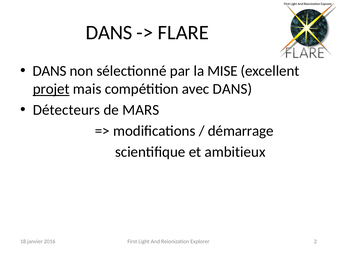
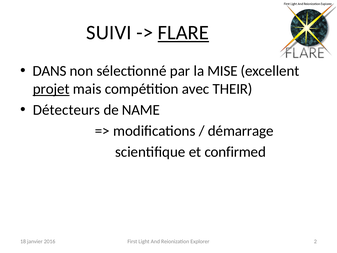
DANS: DANS -> SUIVI (109, 33)
FLARE underline: none -> present (183, 33)
avec DANS: DANS -> THEIR (233, 89)
MARS: MARS -> NAME (141, 110)
ambitieux: ambitieux -> confirmed (235, 152)
